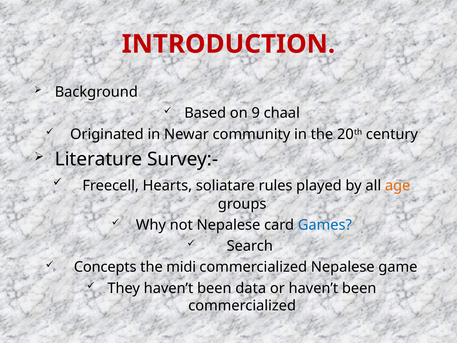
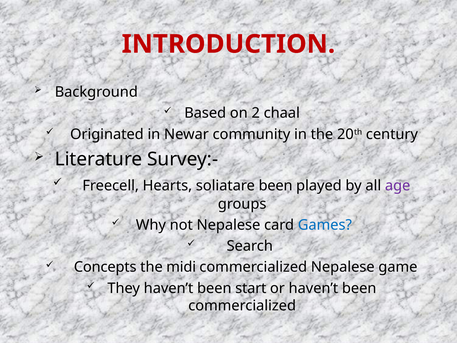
9: 9 -> 2 (256, 113)
soliatare rules: rules -> been (276, 186)
age colour: orange -> purple (398, 186)
data: data -> start (251, 288)
